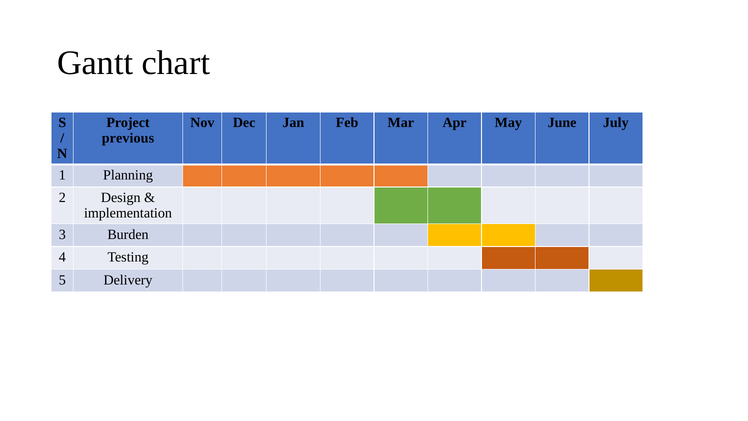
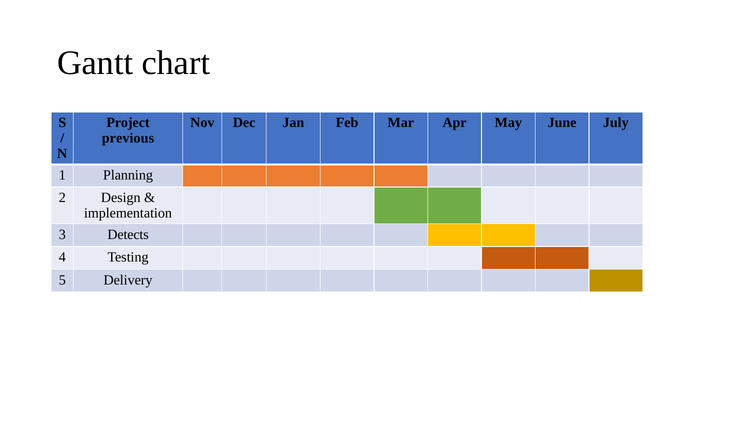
Burden: Burden -> Detects (128, 234)
